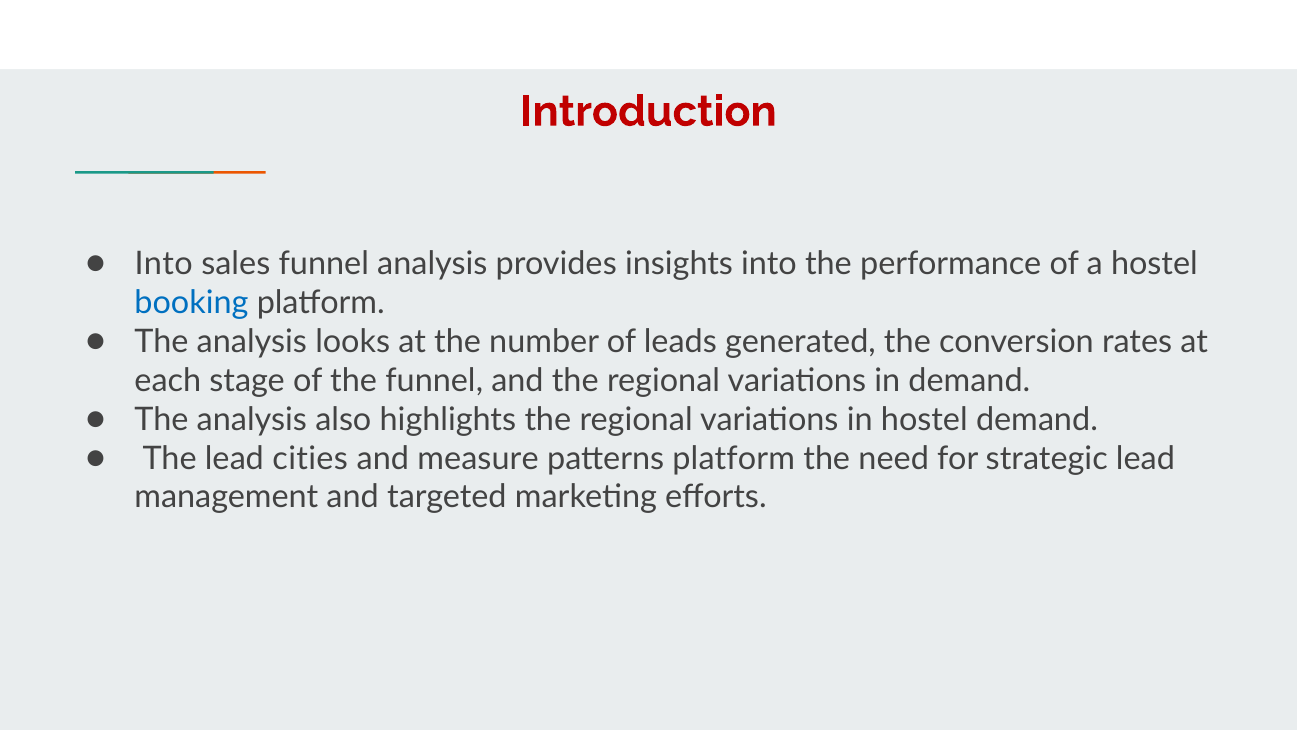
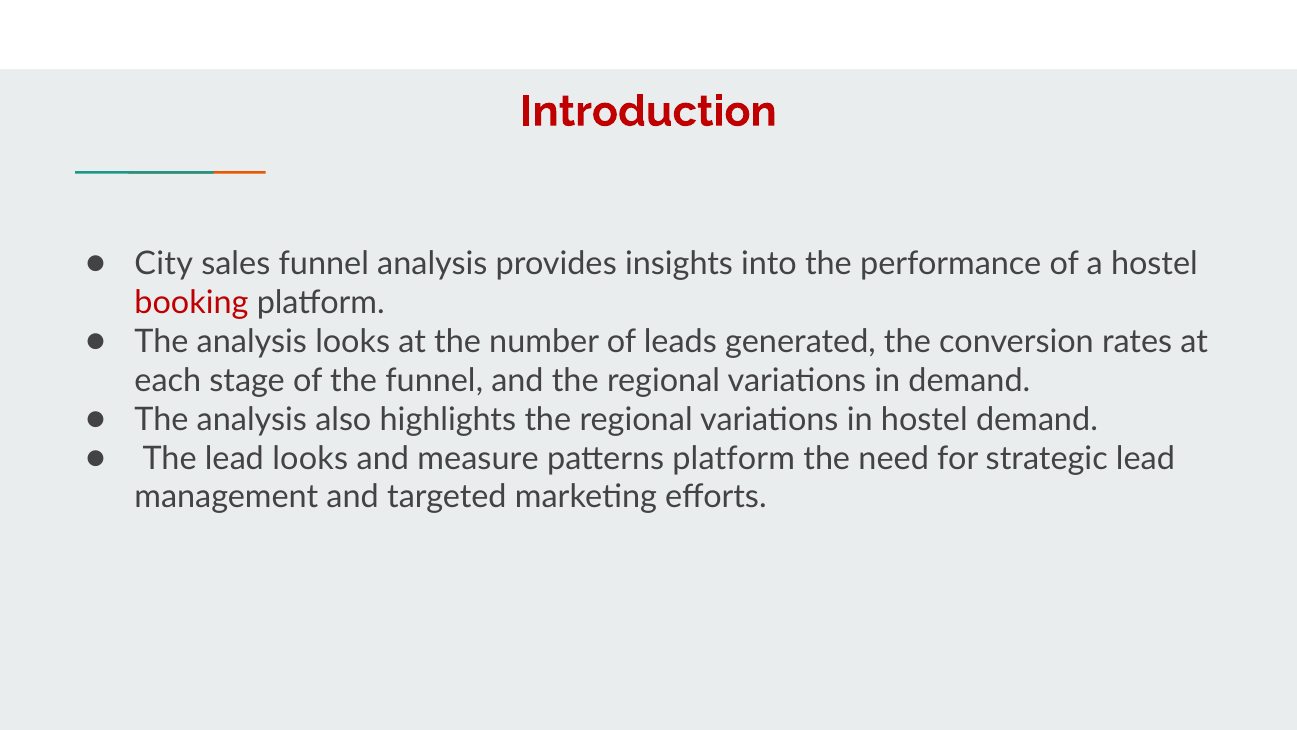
Into: Into -> City (164, 264)
booking colour: blue -> red (191, 302)
lead cities: cities -> looks (310, 458)
